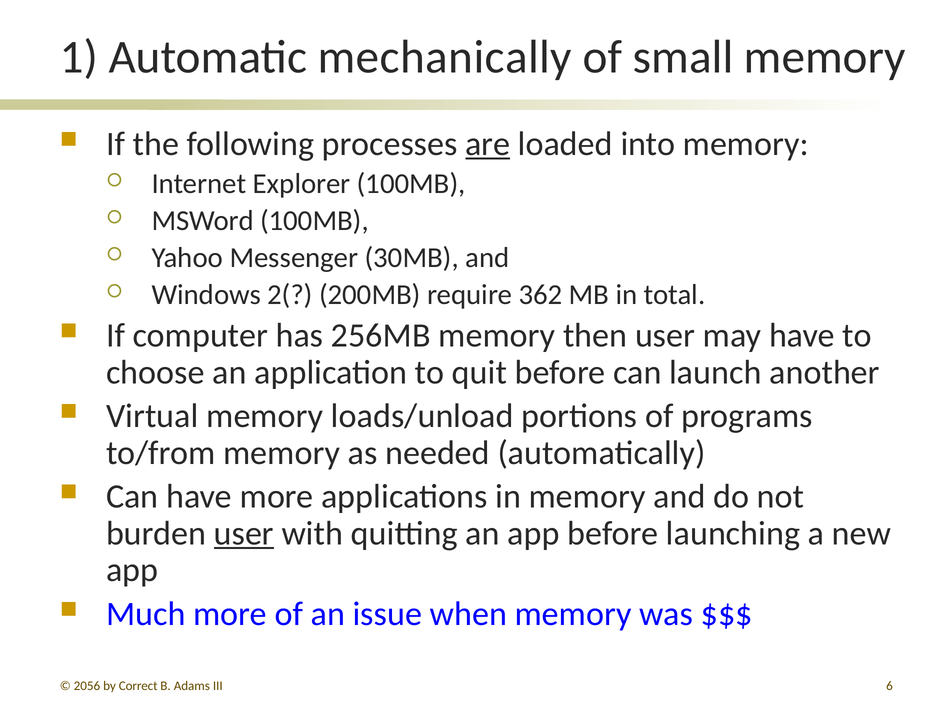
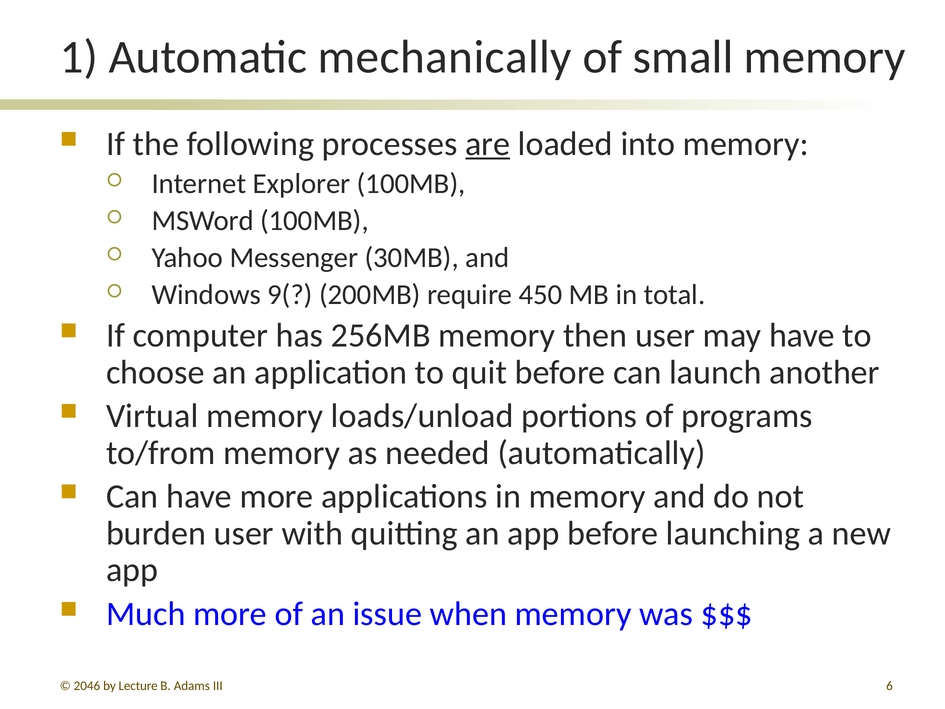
2(: 2( -> 9( (290, 295)
362: 362 -> 450 (540, 295)
user underline: present -> none (244, 533)
2056: 2056 -> 2046 (87, 686)
Correct: Correct -> Lecture (138, 686)
